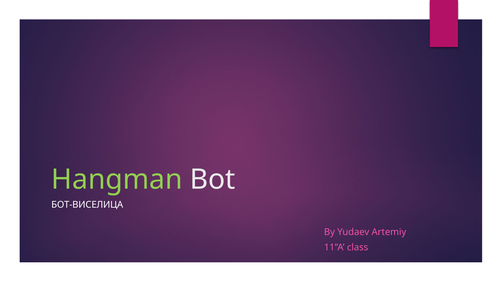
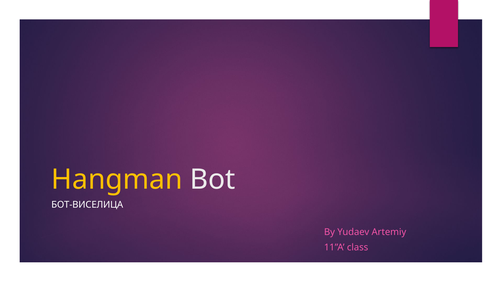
Hangman colour: light green -> yellow (117, 180)
